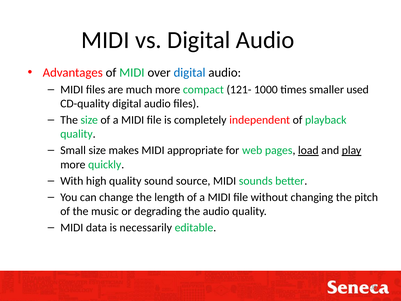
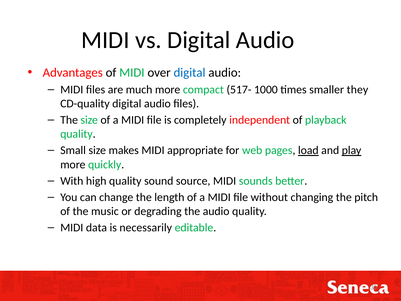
121-: 121- -> 517- (239, 90)
used: used -> they (357, 90)
